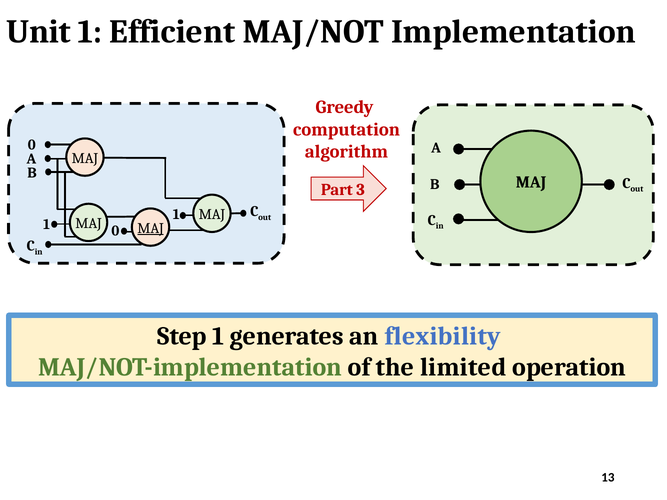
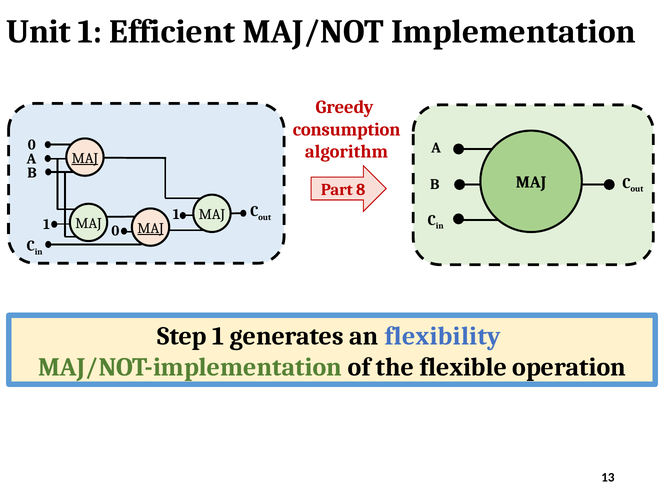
computation: computation -> consumption (347, 130)
MAJ underline: none -> present (85, 158)
3: 3 -> 8 (361, 190)
limited: limited -> flexible (463, 367)
